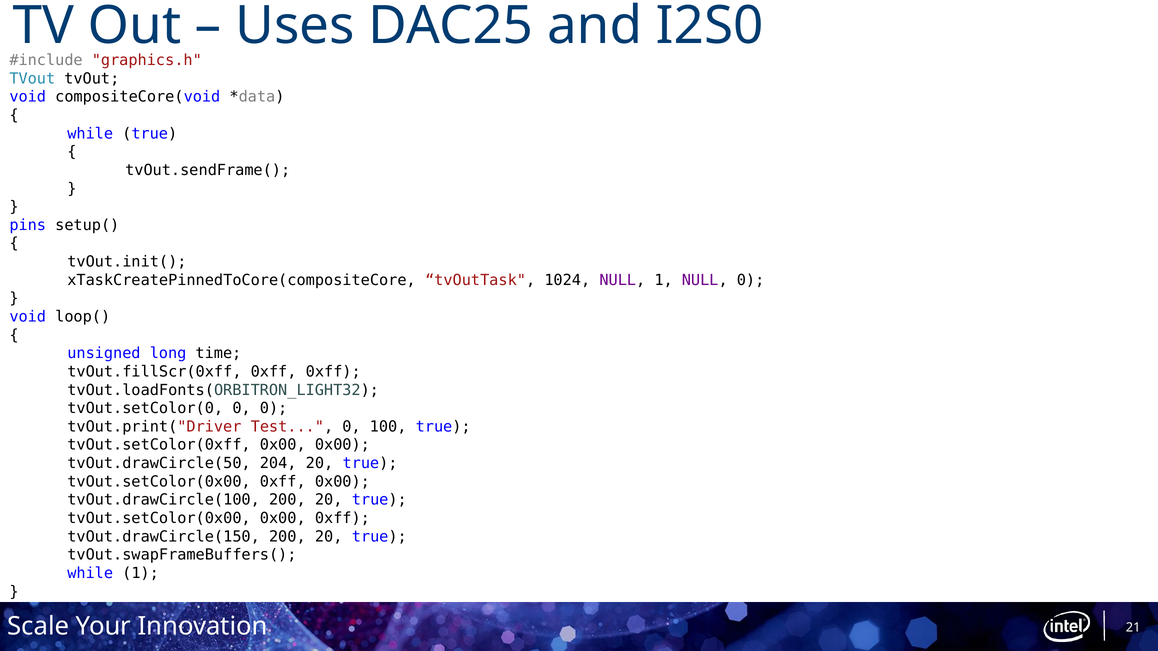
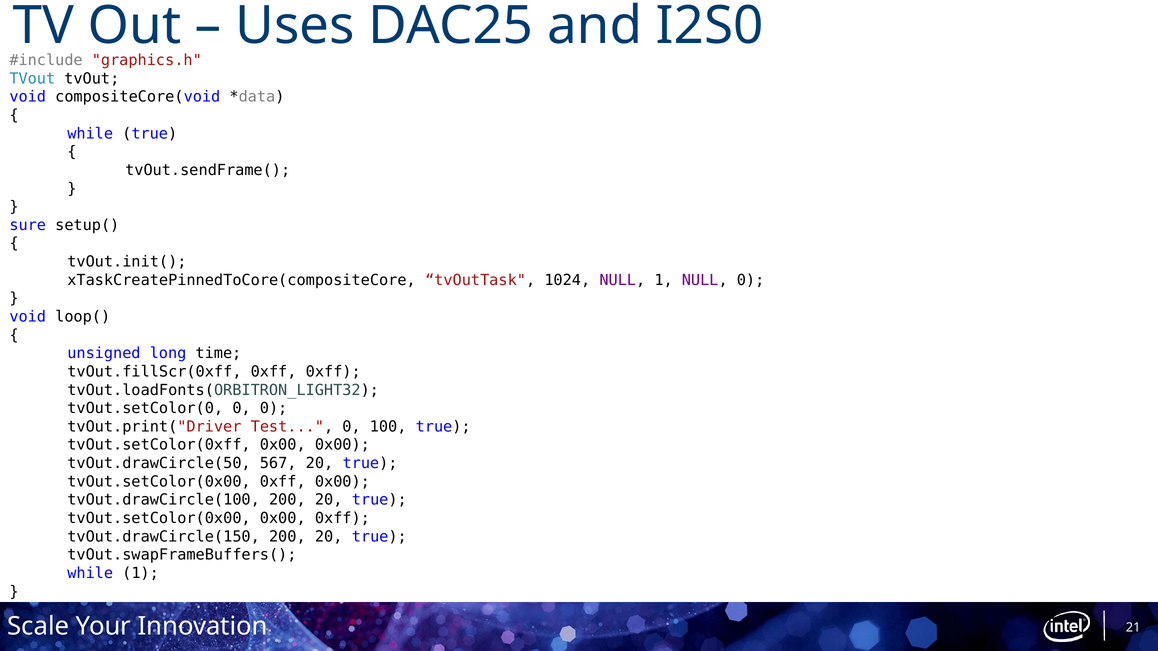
pins: pins -> sure (28, 225)
204: 204 -> 567 (278, 464)
